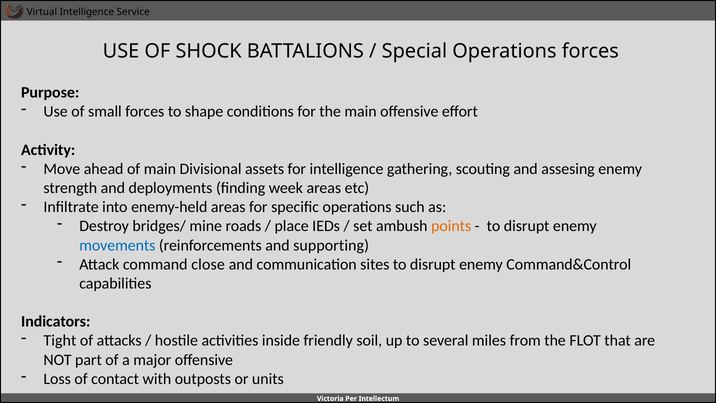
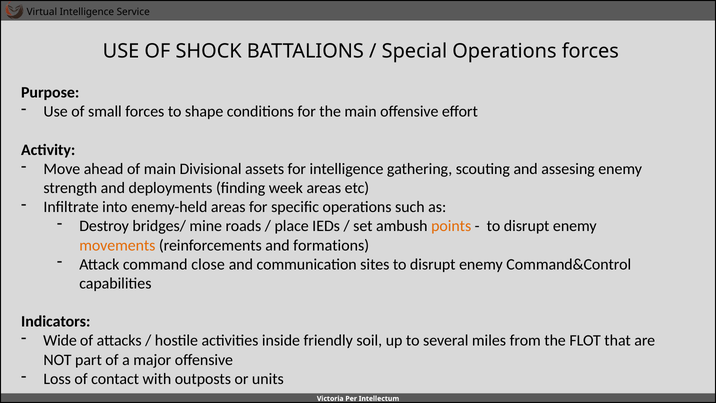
movements colour: blue -> orange (117, 245)
supporting: supporting -> formations (331, 245)
Tight: Tight -> Wide (60, 341)
